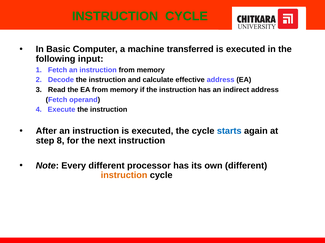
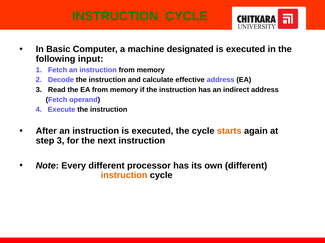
transferred: transferred -> designated (190, 49)
starts colour: blue -> orange (229, 131)
step 8: 8 -> 3 (61, 141)
